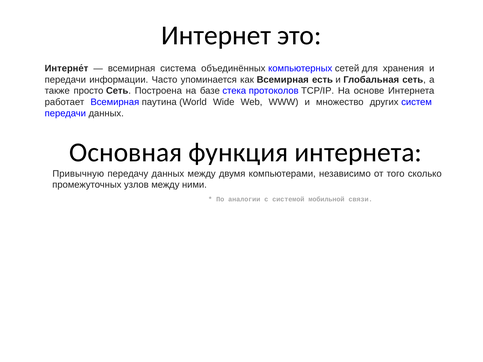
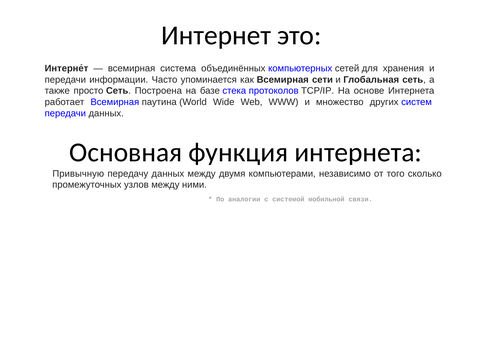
есть: есть -> сети (322, 80)
